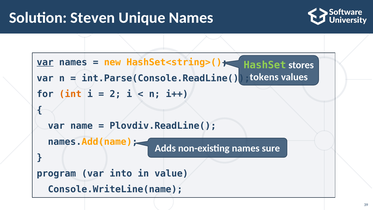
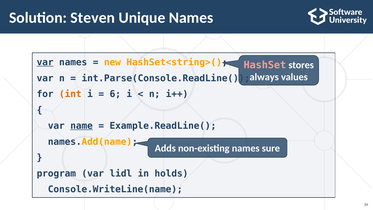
HashSet colour: light green -> pink (265, 65)
tokens: tokens -> always (264, 77)
2: 2 -> 6 (115, 94)
name underline: none -> present (82, 126)
Plovdiv.ReadLine(: Plovdiv.ReadLine( -> Example.ReadLine( (163, 126)
into: into -> lidl (121, 173)
value: value -> holds (171, 173)
